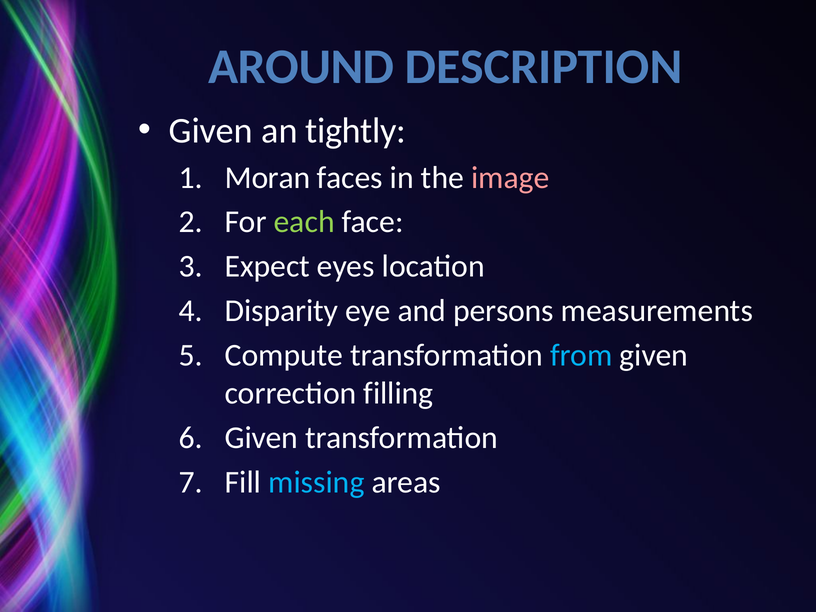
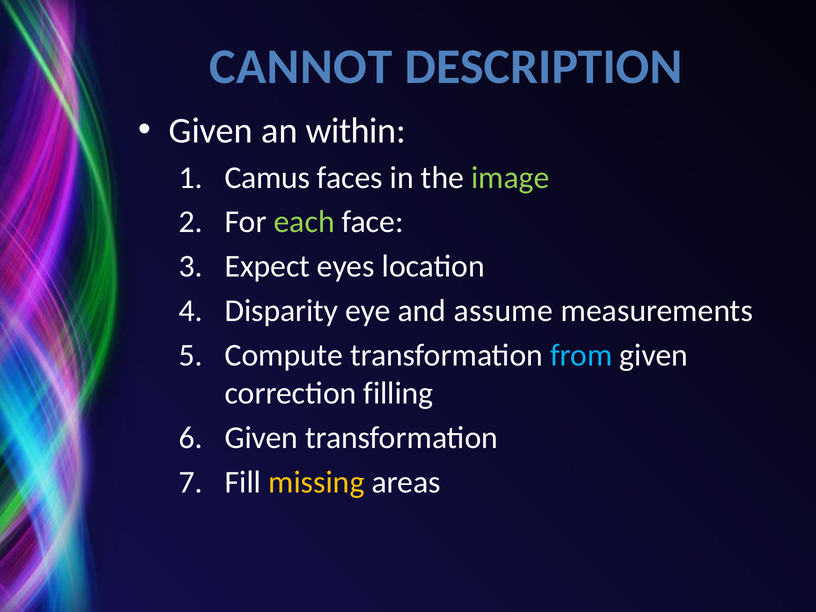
AROUND: AROUND -> CANNOT (301, 67)
tightly: tightly -> within (356, 131)
Moran: Moran -> Camus (267, 178)
image colour: pink -> light green (510, 178)
persons: persons -> assume (503, 311)
missing colour: light blue -> yellow (316, 482)
